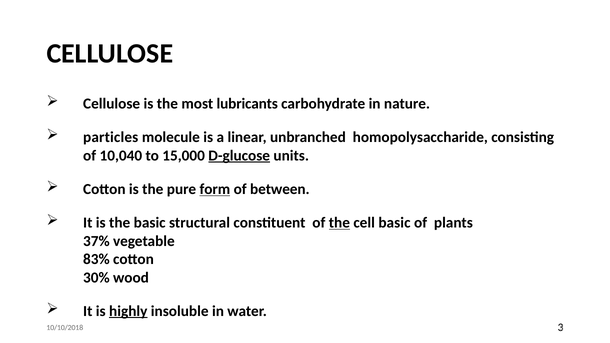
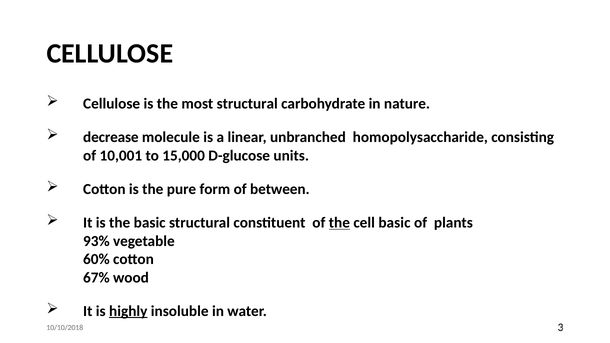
most lubricants: lubricants -> structural (247, 104)
particles: particles -> decrease (111, 137)
10,040: 10,040 -> 10,001 (121, 156)
D-glucose underline: present -> none (239, 156)
form underline: present -> none (215, 189)
37%: 37% -> 93% (96, 241)
83%: 83% -> 60% (96, 259)
30%: 30% -> 67% (96, 278)
